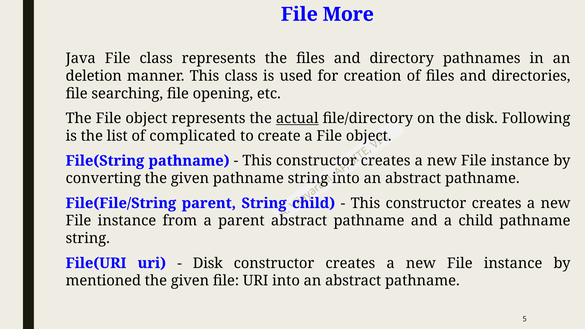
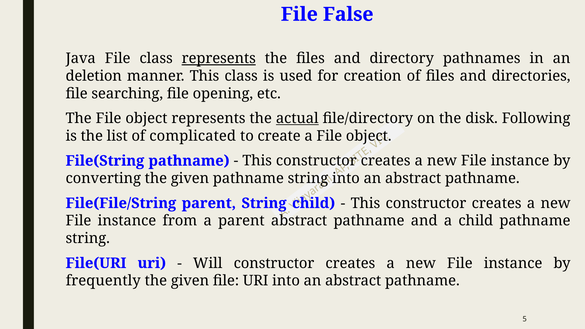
More: More -> False (348, 14)
represents underline: none -> present (219, 58)
Disk: Disk -> Will (208, 263)
mentioned: mentioned -> frequently (103, 281)
